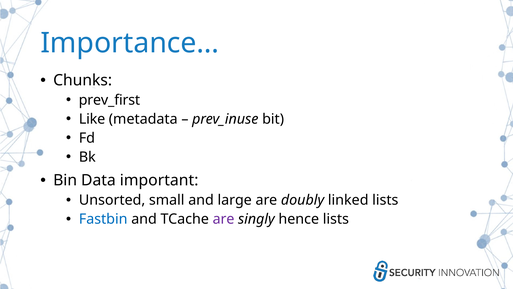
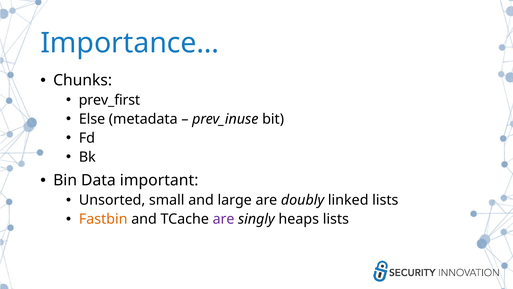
Like: Like -> Else (92, 119)
Fastbin colour: blue -> orange (103, 219)
hence: hence -> heaps (299, 219)
